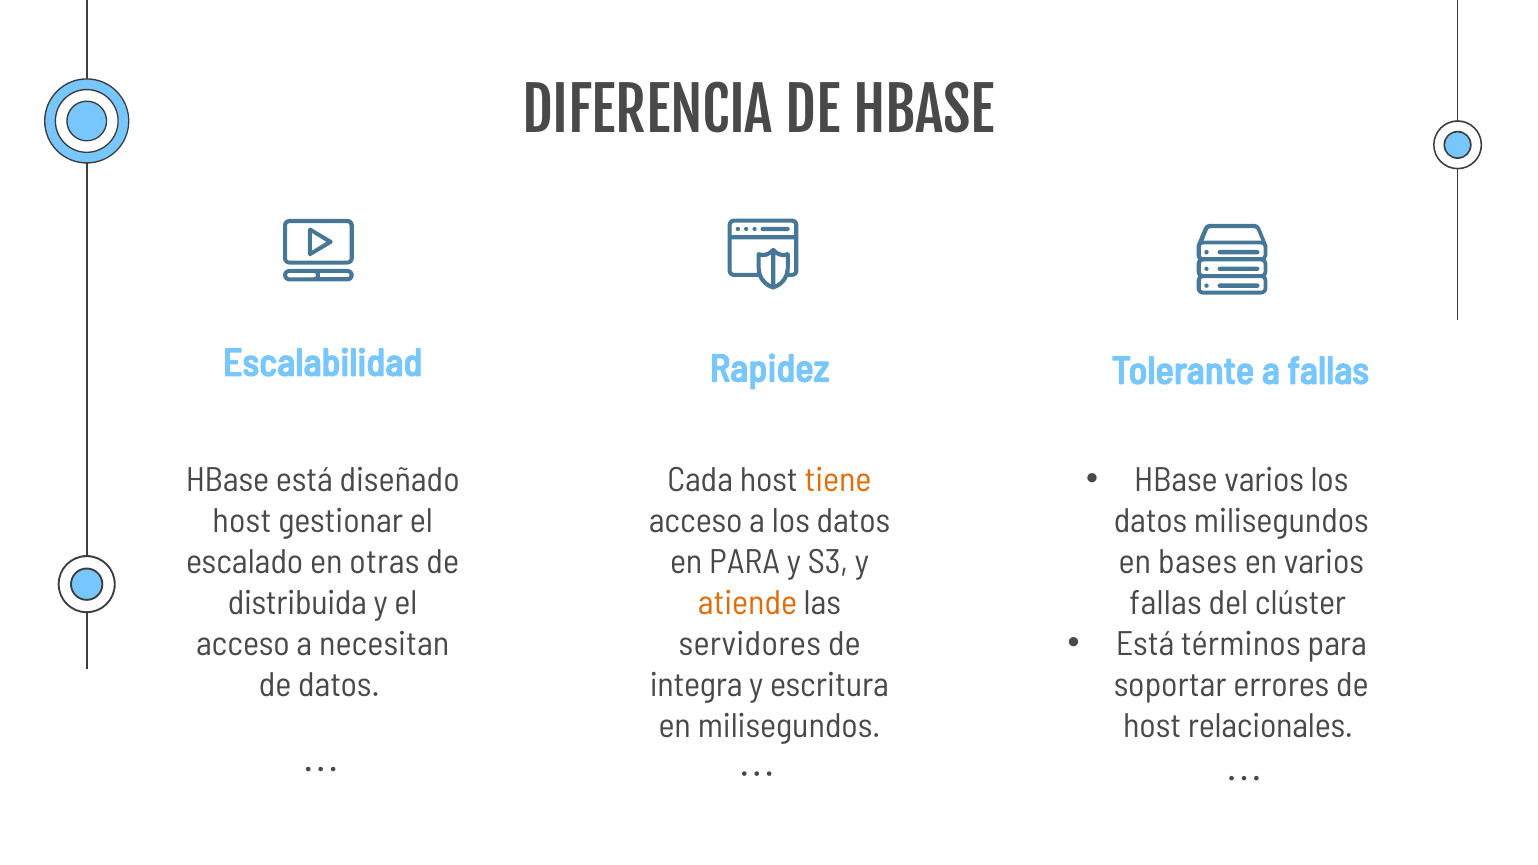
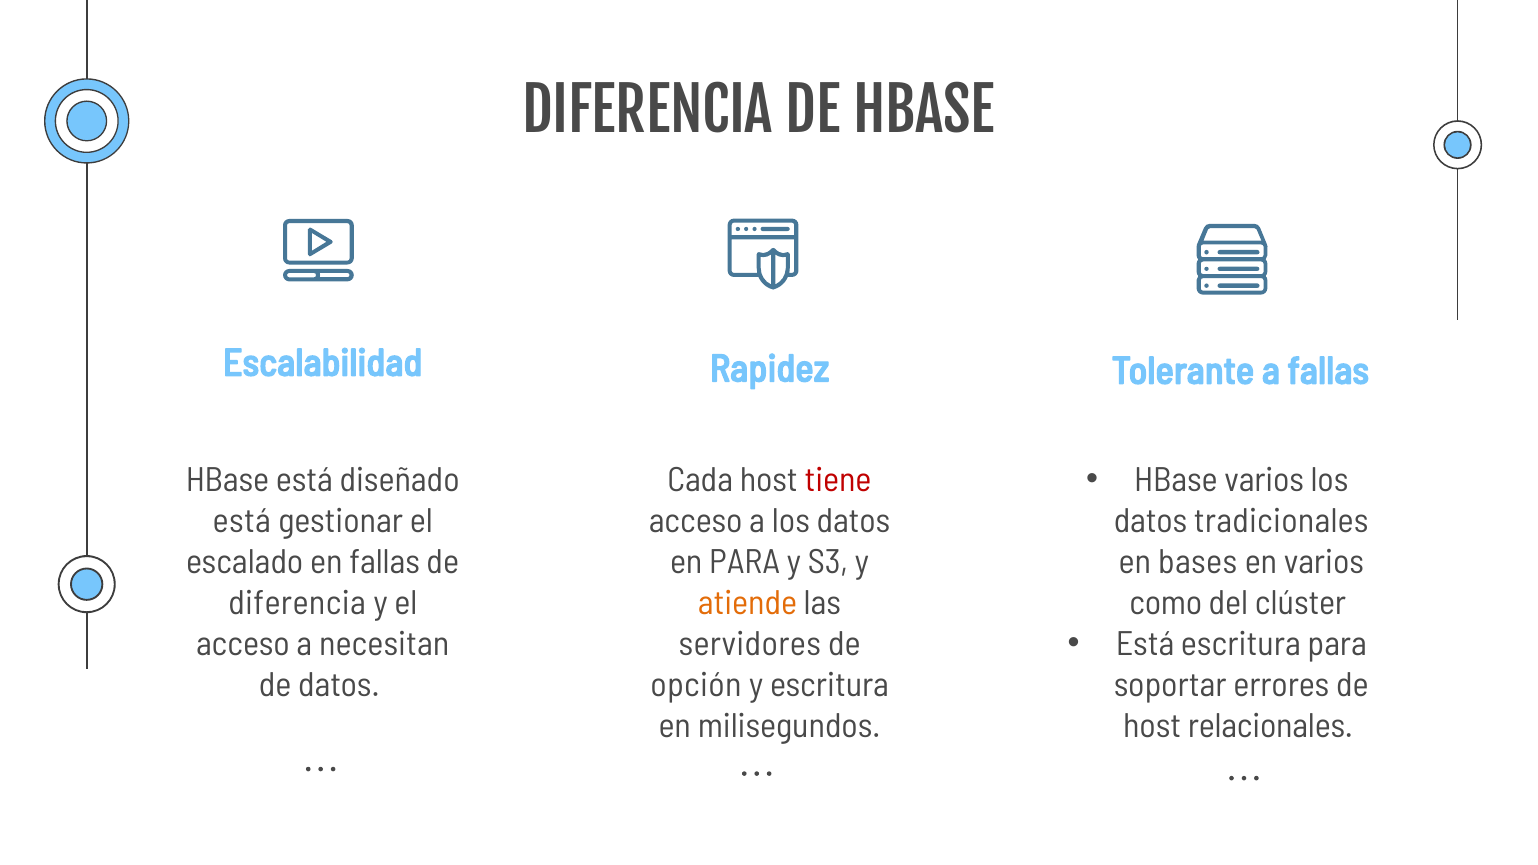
tiene colour: orange -> red (838, 481)
host: host -> está (242, 522)
datos milisegundos: milisegundos -> tradicionales (1281, 522)
en otras: otras -> fallas (385, 563)
distribuida: distribuida -> diferencia (297, 604)
fallas: fallas -> como (1166, 604)
Está términos: términos -> escritura (1241, 645)
integra: integra -> opción (696, 686)
